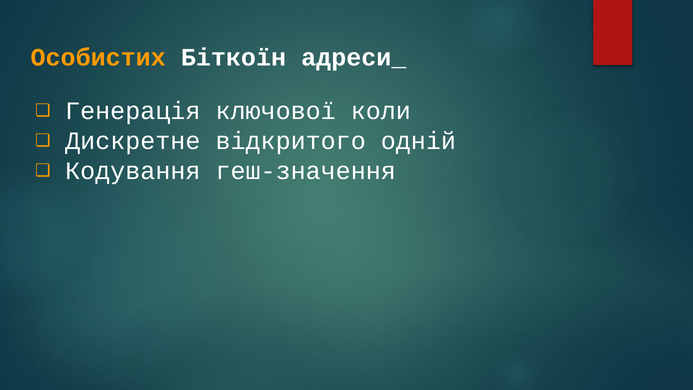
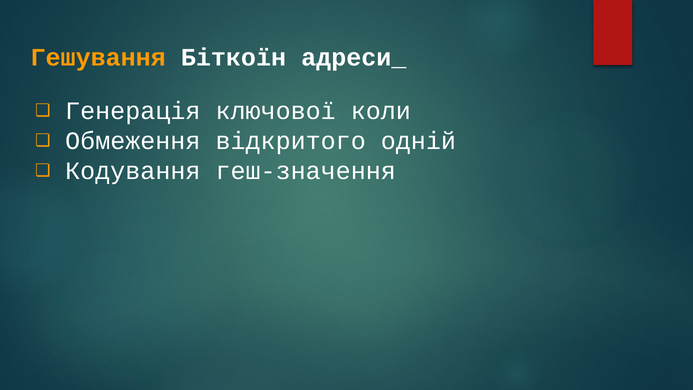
Особистих: Особистих -> Гешування (98, 57)
Дискретне: Дискретне -> Обмеження (133, 141)
